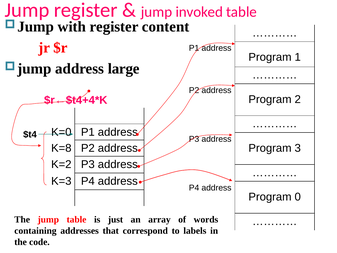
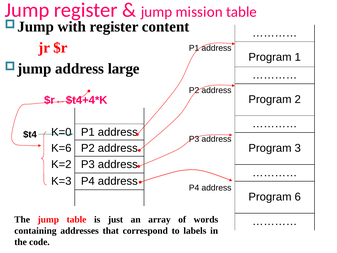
invoked: invoked -> mission (199, 12)
K=8: K=8 -> K=6 (61, 148)
0: 0 -> 6 (298, 197)
